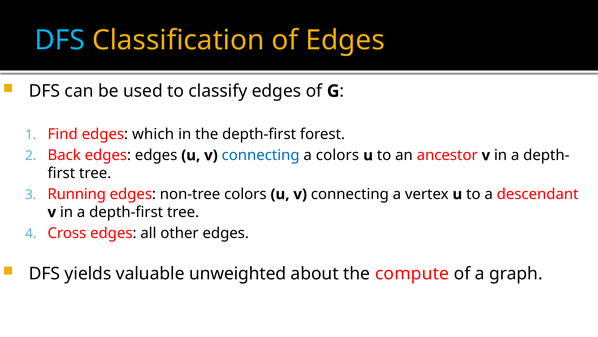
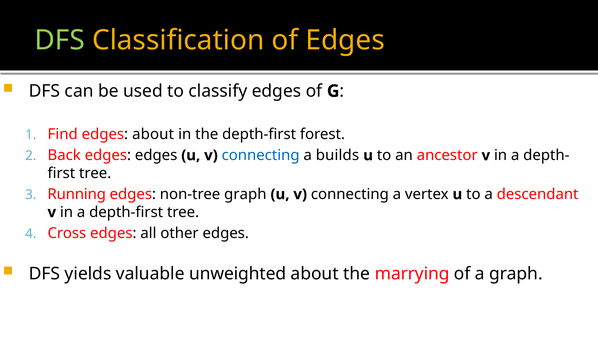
DFS colour: light blue -> light green (60, 40)
edges which: which -> about (153, 134)
a colors: colors -> builds (337, 155)
non-tree colors: colors -> graph (245, 194)
compute: compute -> marrying (412, 273)
